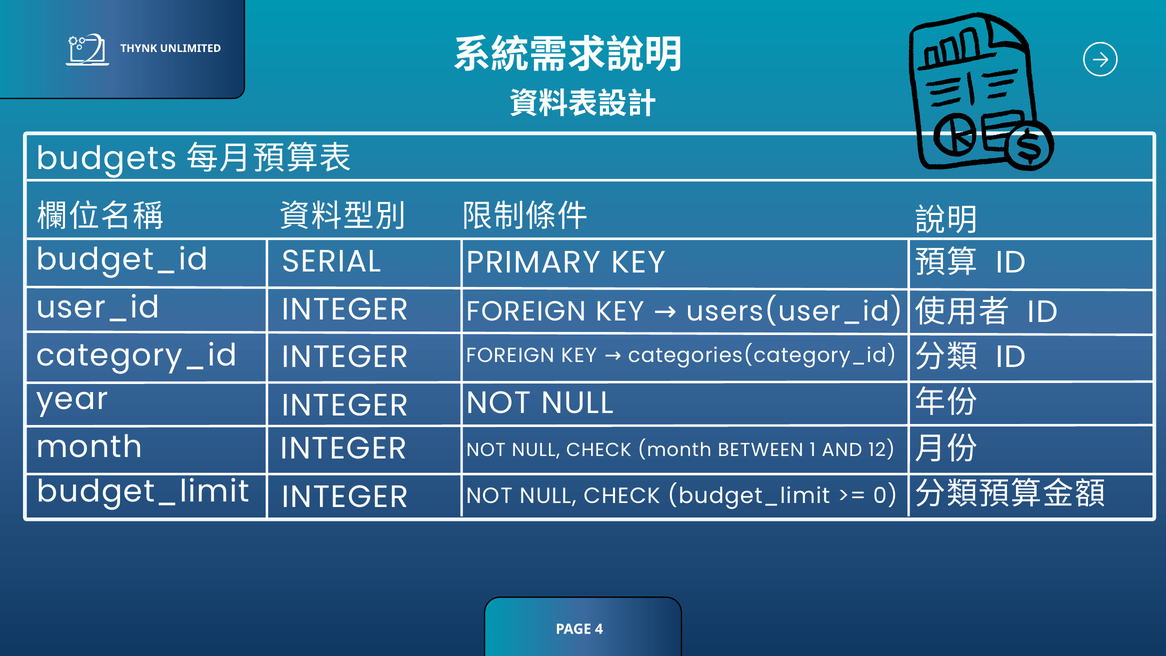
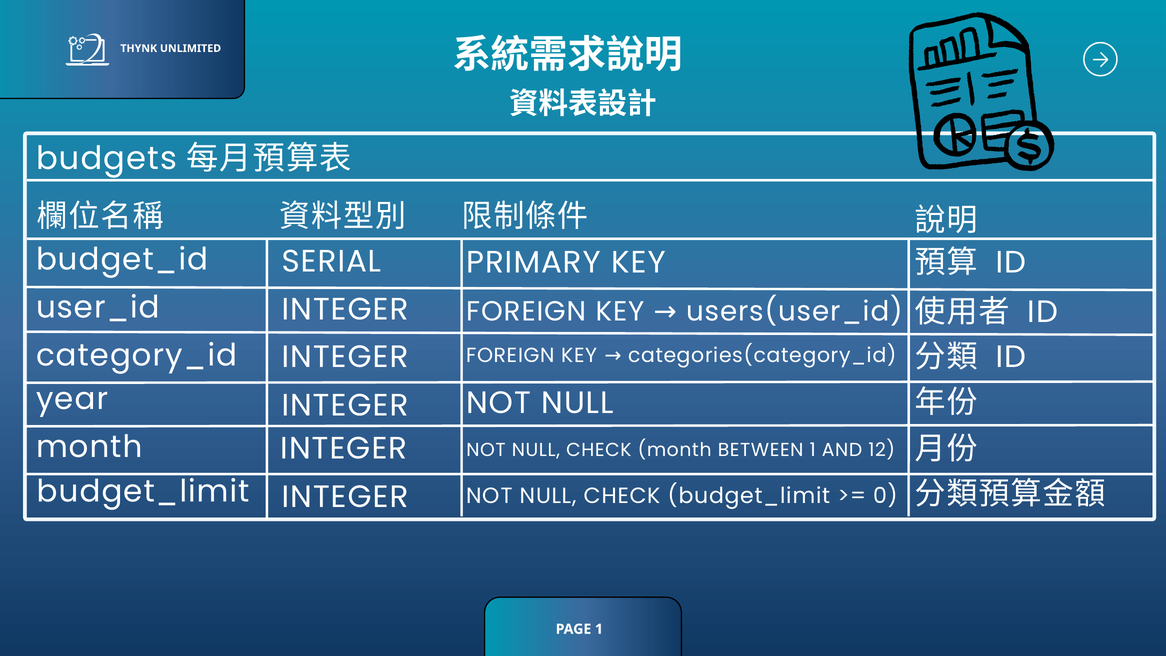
PAGE 4: 4 -> 1 (599, 629)
